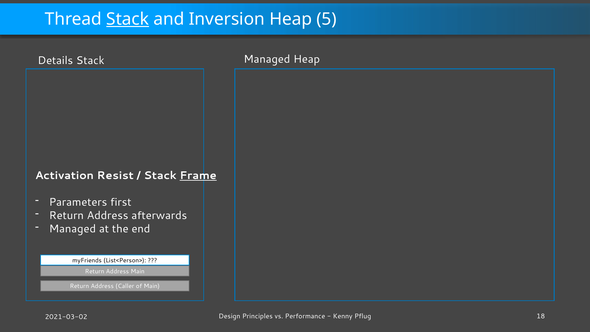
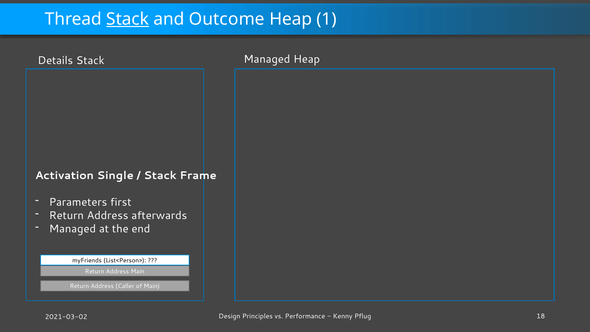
Inversion: Inversion -> Outcome (227, 19)
5: 5 -> 1 (327, 19)
Resist: Resist -> Single (115, 176)
Frame underline: present -> none (198, 176)
